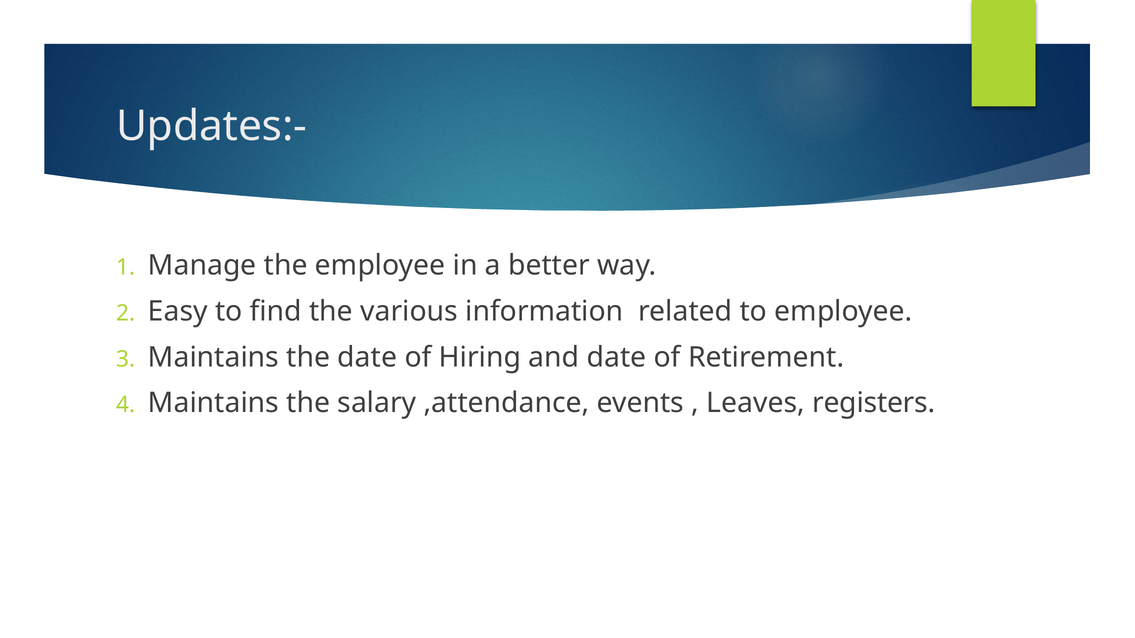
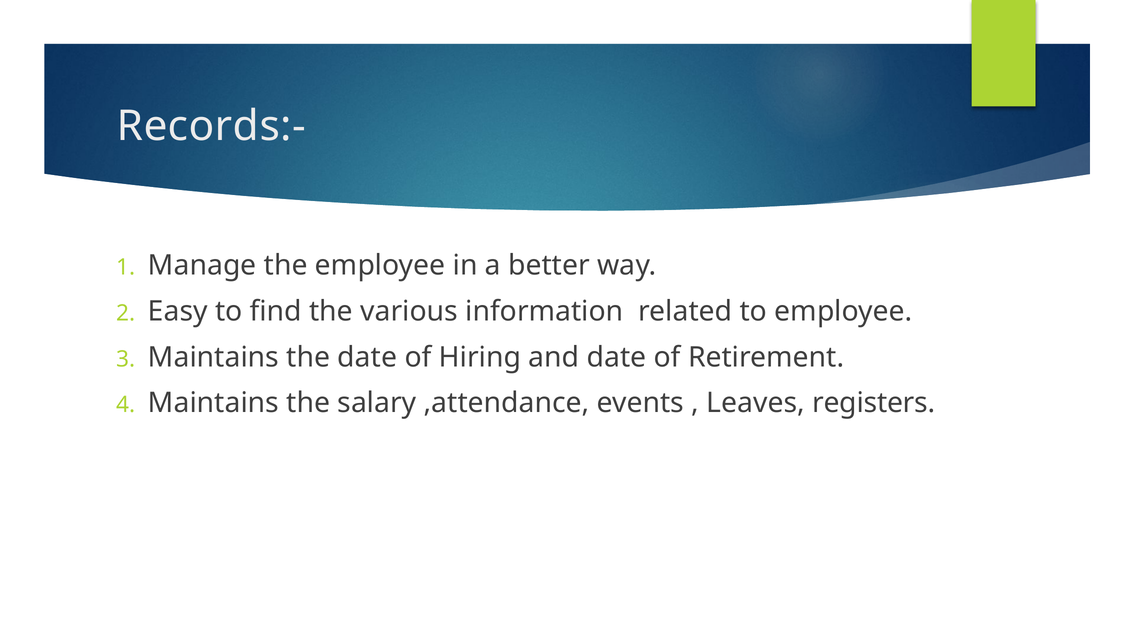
Updates:-: Updates:- -> Records:- (211, 127)
